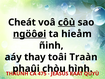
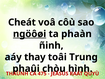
côù underline: present -> none (67, 22)
hieåm: hieåm -> phaàn (76, 34)
Traàn: Traàn -> Trung (83, 57)
